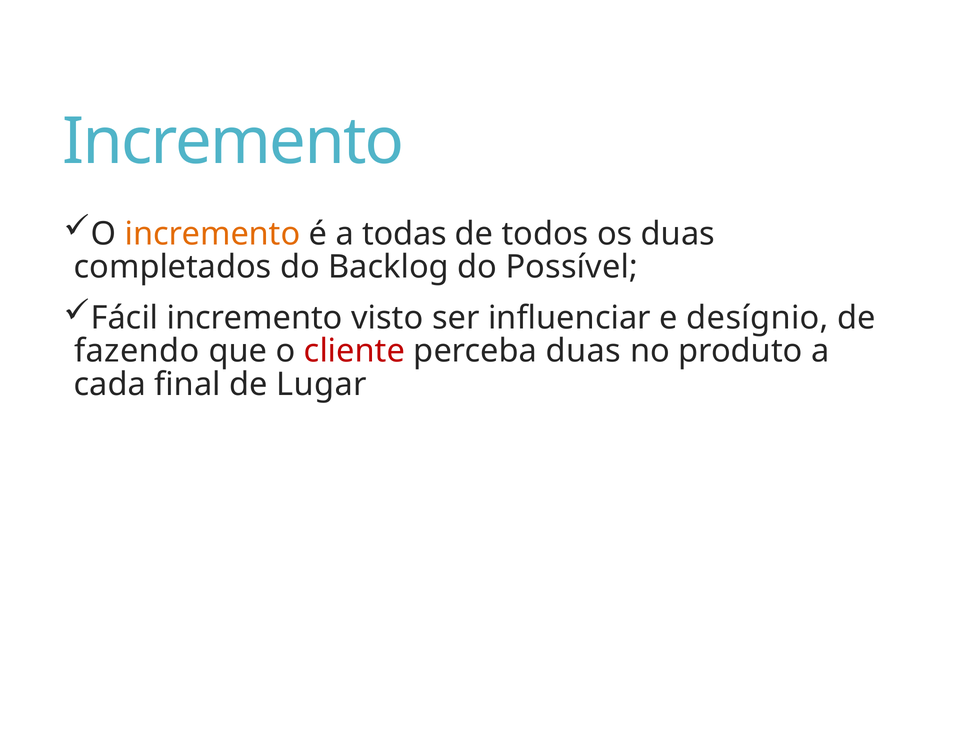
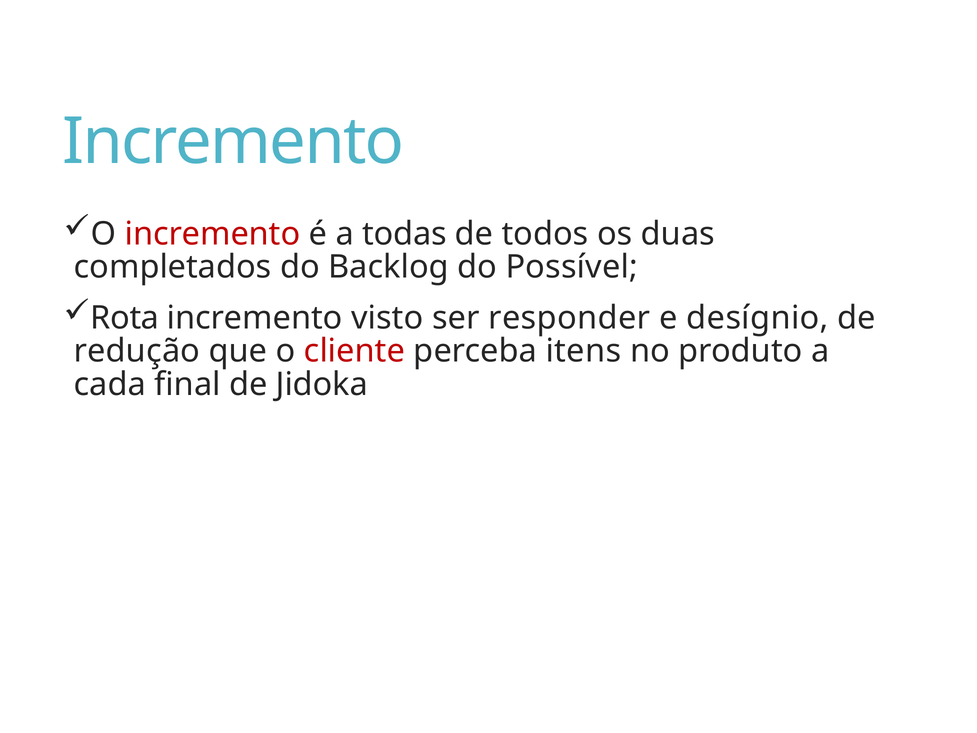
incremento colour: orange -> red (213, 234)
Fácil: Fácil -> Rota (125, 318)
influenciar: influenciar -> responder (569, 318)
fazendo: fazendo -> redução (137, 351)
perceba duas: duas -> itens (583, 351)
Lugar: Lugar -> Jidoka (322, 384)
